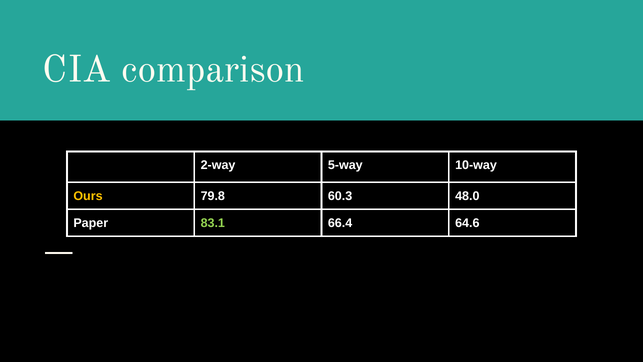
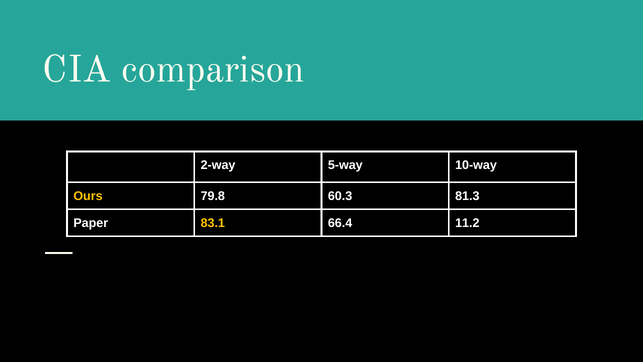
48.0: 48.0 -> 81.3 (467, 196)
83.1 colour: light green -> yellow (213, 223)
64.6: 64.6 -> 11.2 (467, 223)
